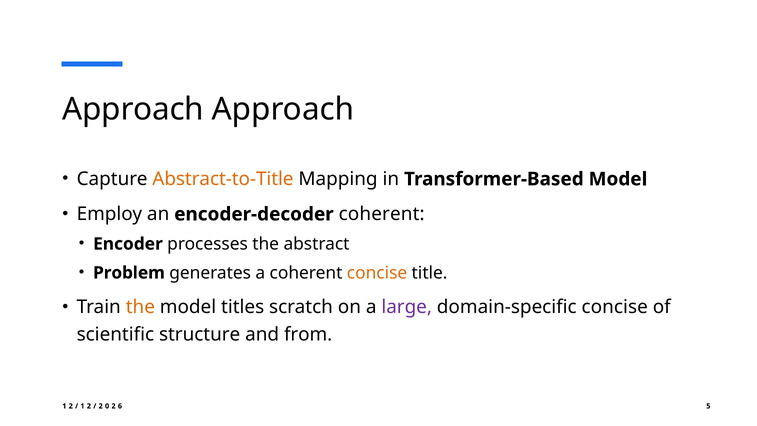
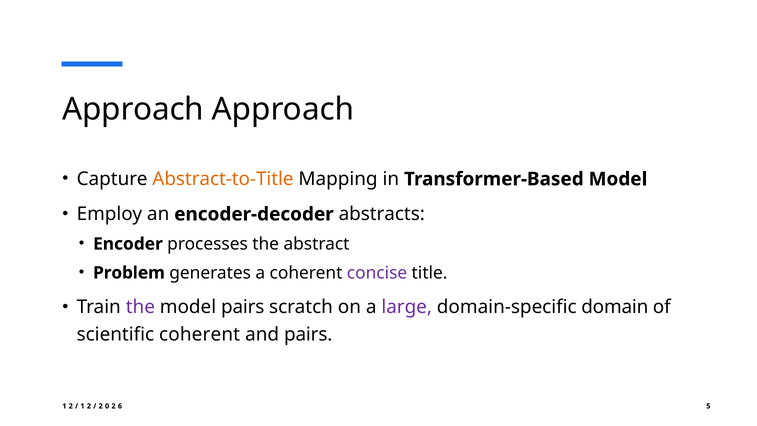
encoder-decoder coherent: coherent -> abstracts (382, 214)
concise colour: orange -> purple (377, 273)
the colour: orange -> purple (140, 307)
model titles: titles -> pairs (243, 307)
domain-specific concise: concise -> domain (615, 307)
scientific structure: structure -> coherent (200, 334)
and from: from -> pairs (308, 334)
